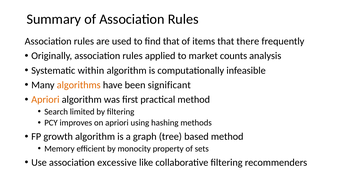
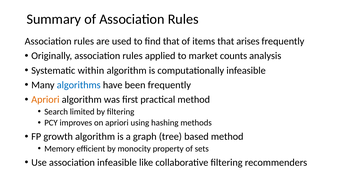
there: there -> arises (248, 41)
algorithms colour: orange -> blue (79, 85)
been significant: significant -> frequently (169, 85)
association excessive: excessive -> infeasible (117, 162)
